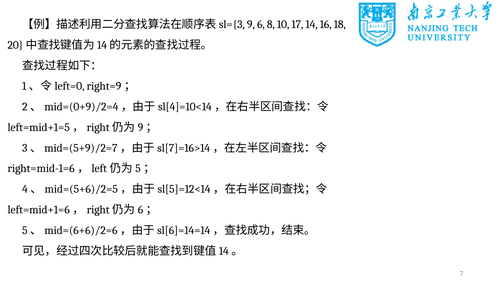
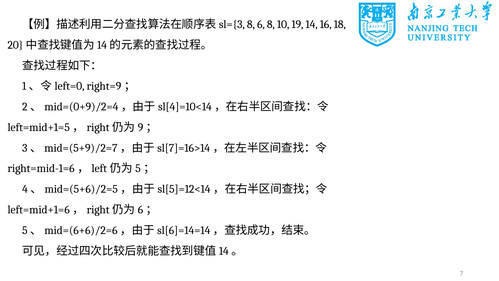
9: 9 -> 8 (251, 24)
17: 17 -> 19 (297, 24)
